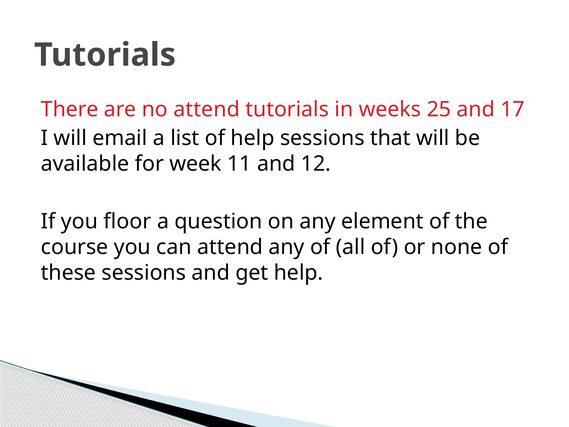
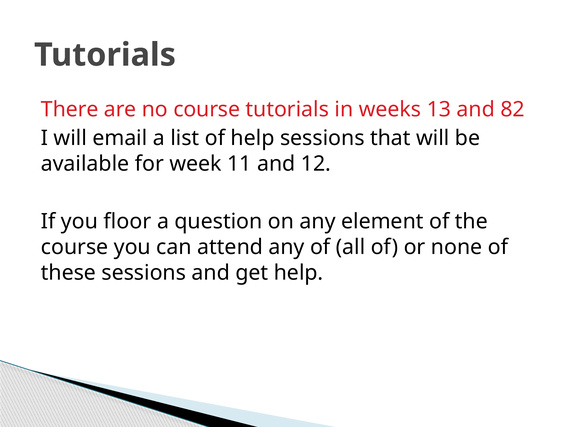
no attend: attend -> course (207, 109)
25: 25 -> 13 (439, 109)
17: 17 -> 82 (513, 109)
